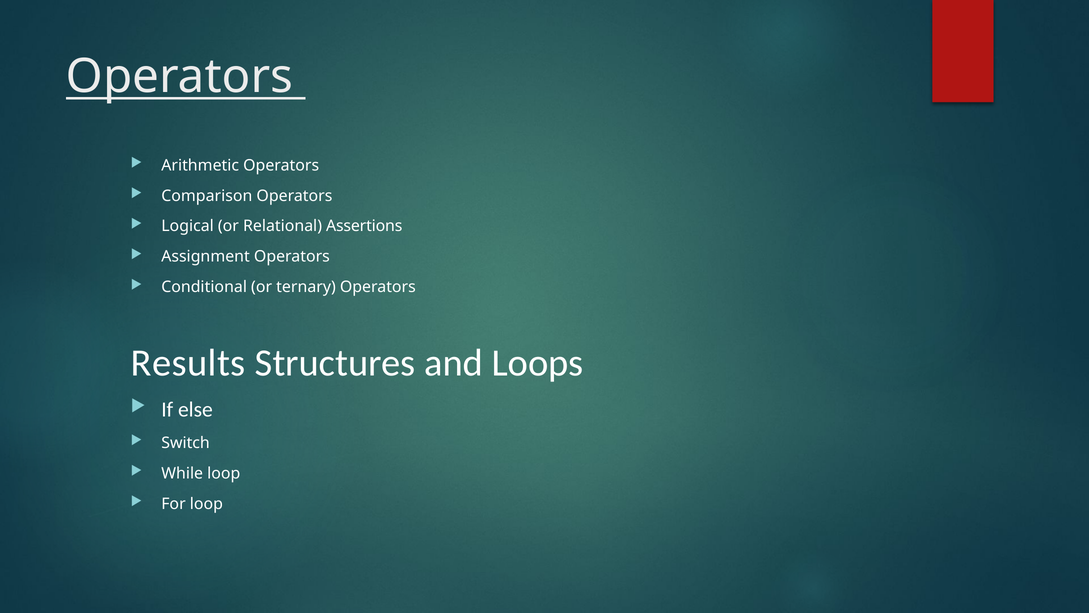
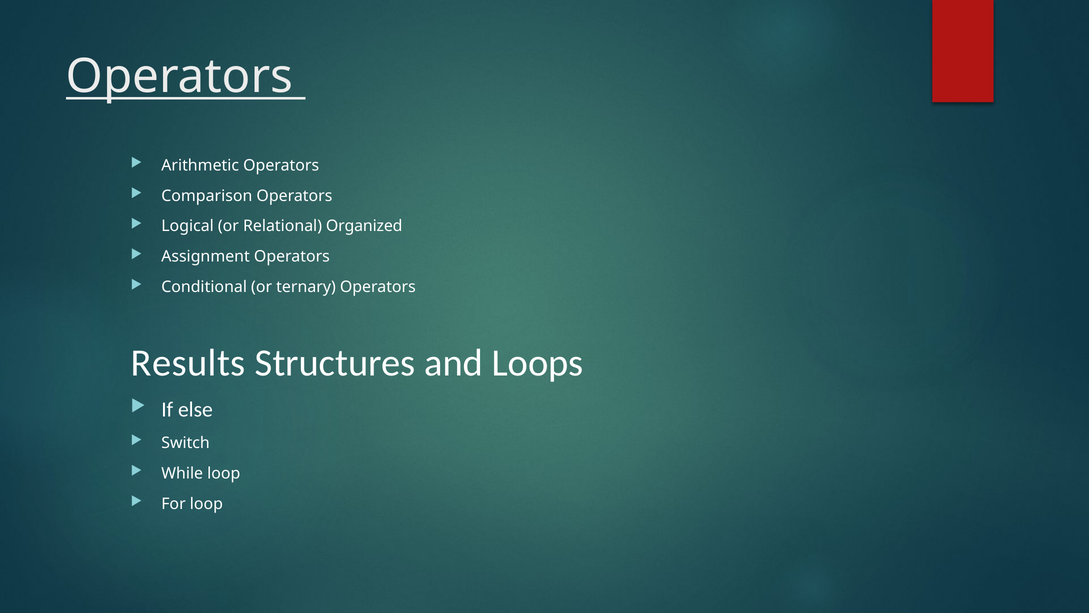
Assertions: Assertions -> Organized (364, 226)
